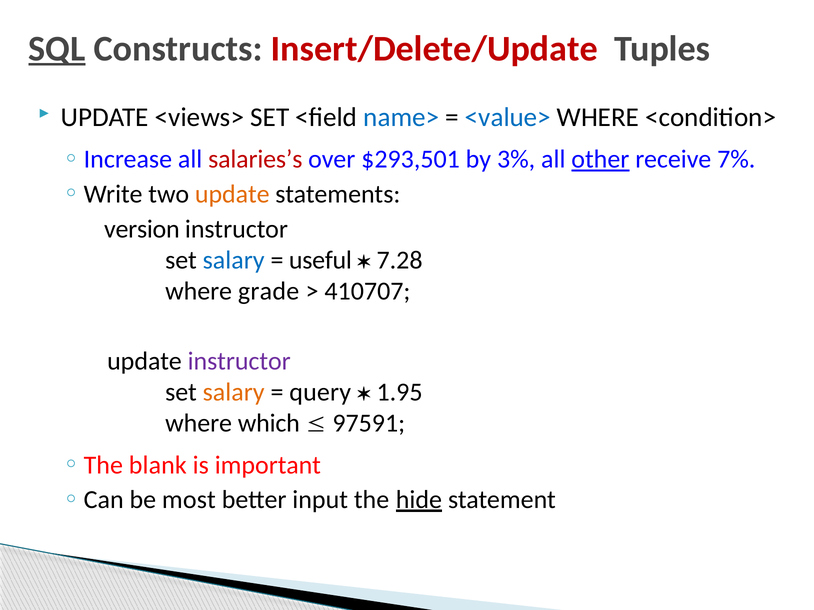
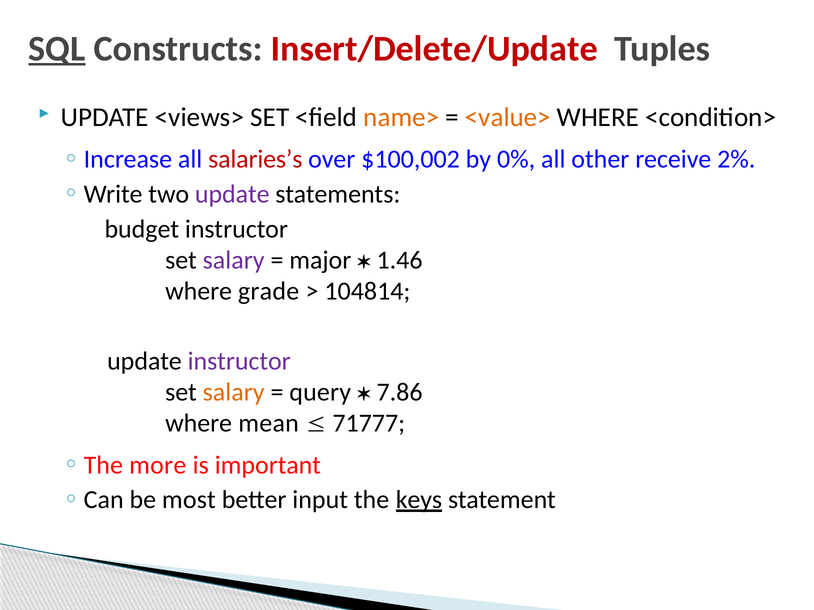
name> colour: blue -> orange (401, 117)
<value> colour: blue -> orange (508, 117)
$293,501: $293,501 -> $100,002 (411, 159)
3%: 3% -> 0% (516, 159)
other underline: present -> none (600, 159)
7%: 7% -> 2% (736, 159)
update colour: orange -> purple (232, 194)
version: version -> budget (142, 229)
salary colour: blue -> purple (234, 260)
useful: useful -> major (320, 260)
7.28: 7.28 -> 1.46 (400, 260)
410707: 410707 -> 104814 (367, 292)
1.95: 1.95 -> 7.86 (400, 392)
which: which -> mean (269, 424)
97591: 97591 -> 71777 (369, 424)
blank: blank -> more (158, 465)
hide: hide -> keys (419, 500)
